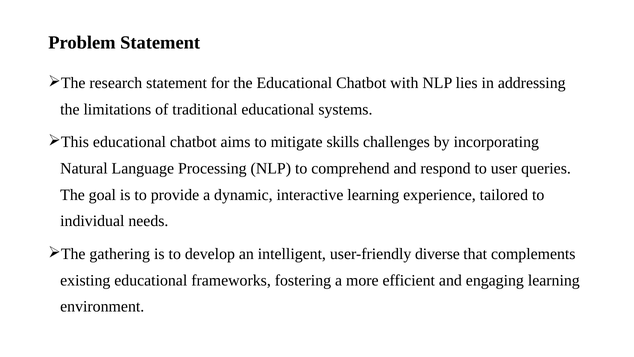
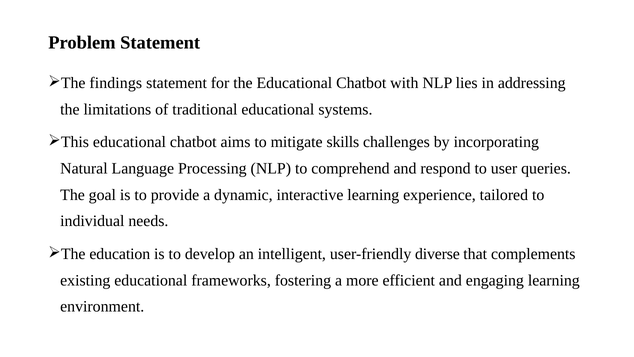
research: research -> findings (116, 83)
gathering: gathering -> education (120, 254)
